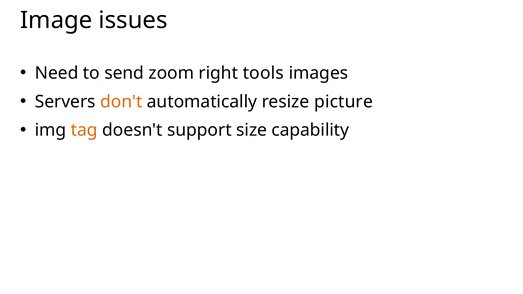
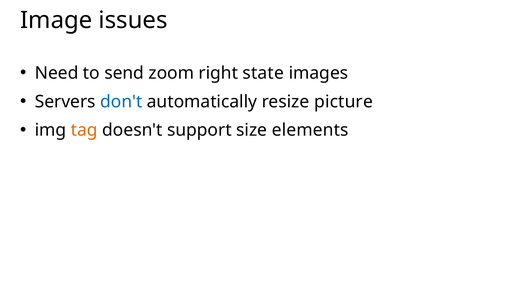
tools: tools -> state (263, 73)
don't colour: orange -> blue (121, 102)
capability: capability -> elements (310, 130)
